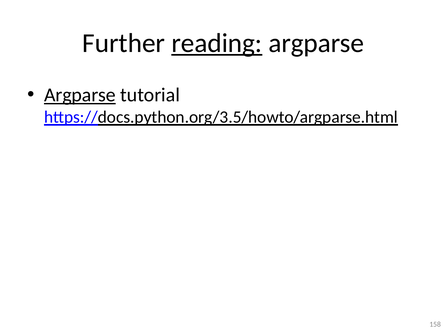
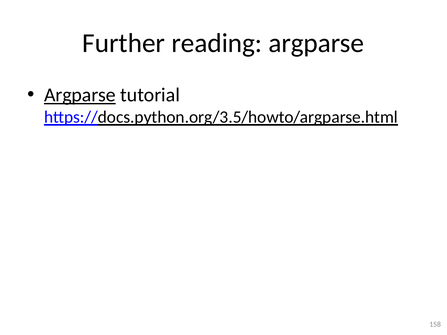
reading underline: present -> none (217, 43)
